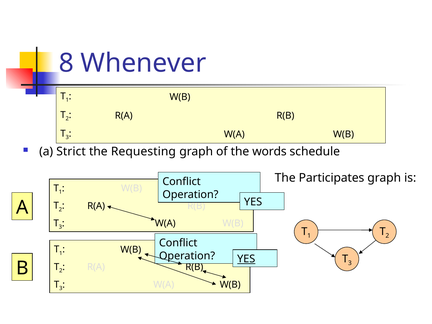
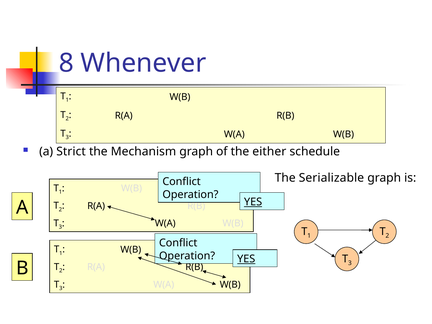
Requesting: Requesting -> Mechanism (143, 152)
words: words -> either (269, 152)
Participates: Participates -> Serializable (331, 178)
YES underline: none -> present (253, 202)
